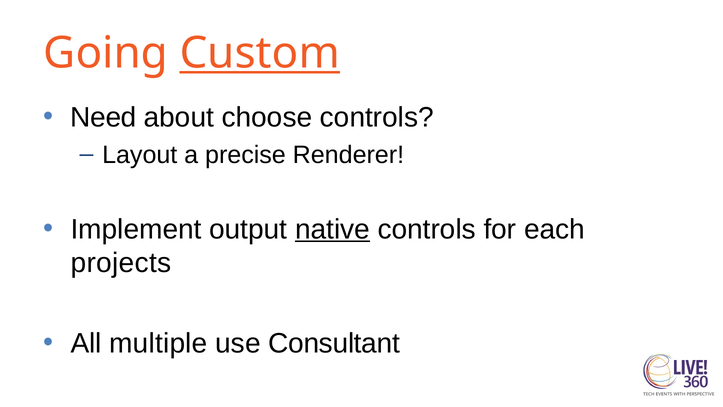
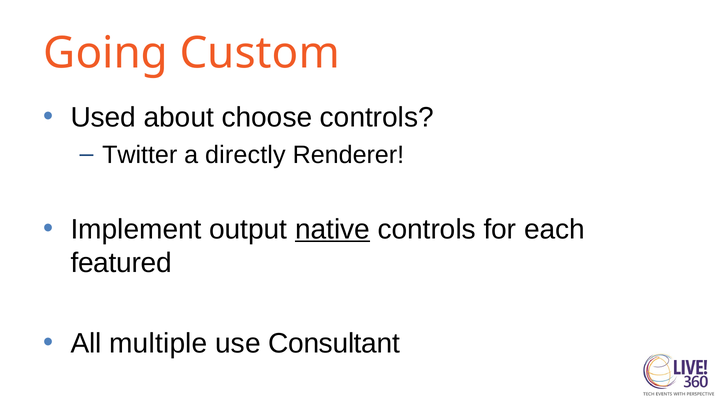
Custom underline: present -> none (260, 53)
Need: Need -> Used (103, 117)
Layout: Layout -> Twitter (140, 155)
precise: precise -> directly (245, 155)
projects: projects -> featured (121, 263)
